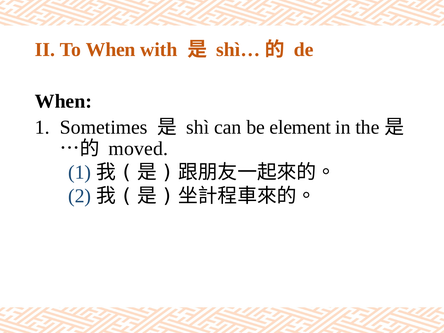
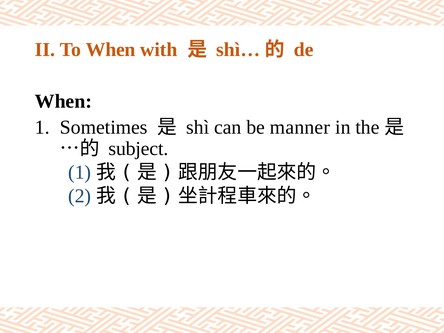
element: element -> manner (300, 127)
moved: moved -> subject (138, 149)
